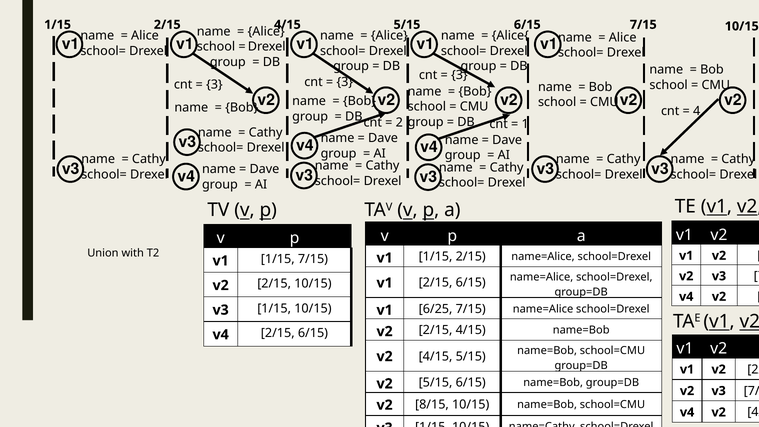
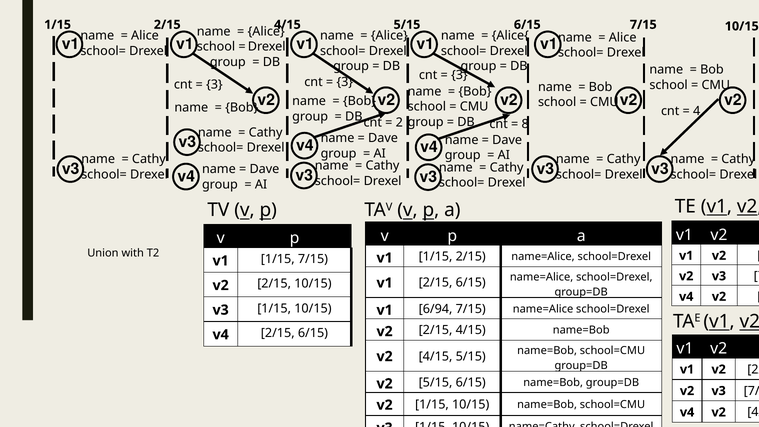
1: 1 -> 8 (525, 124)
6/25: 6/25 -> 6/94 (436, 309)
8/15: 8/15 -> 1/15 (432, 405)
